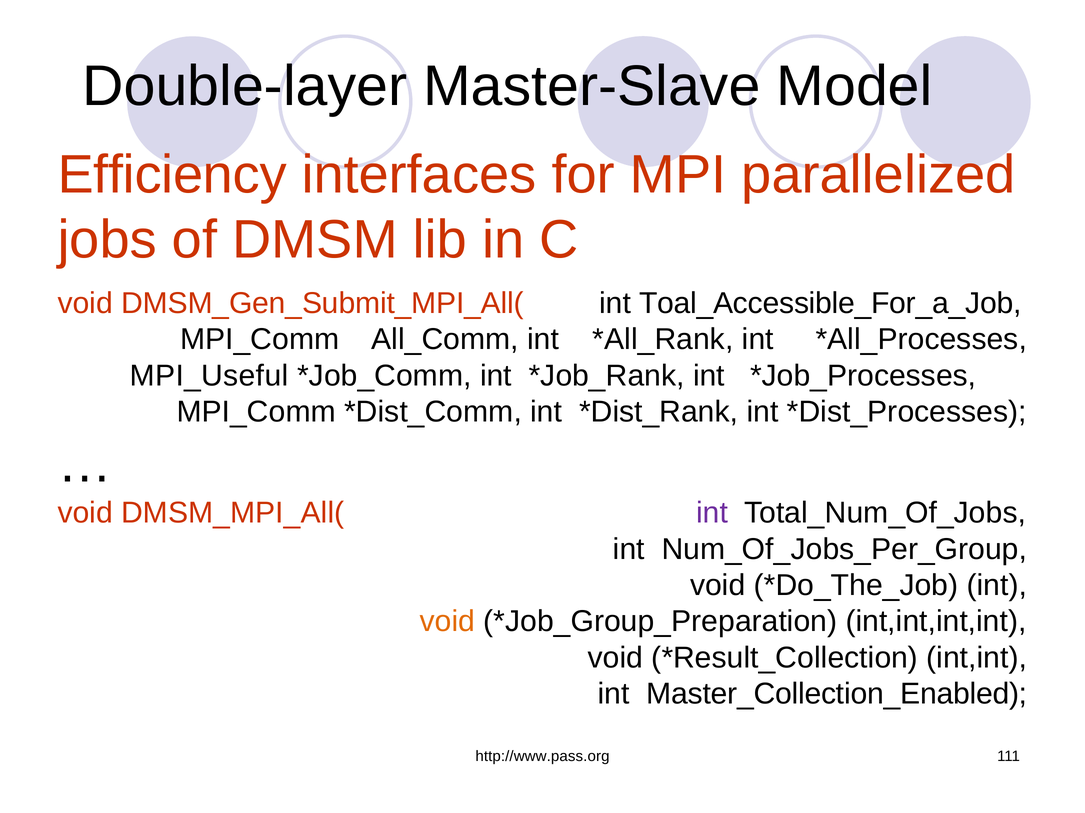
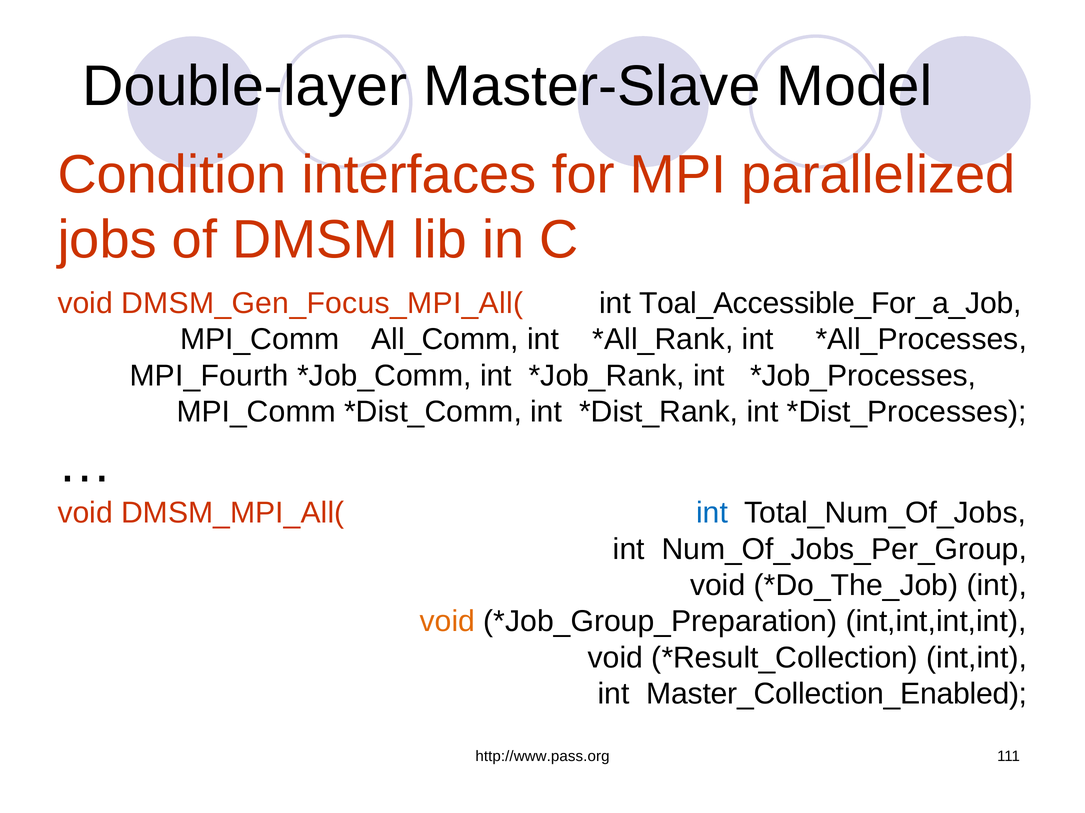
Efficiency: Efficiency -> Condition (172, 175)
DMSM_Gen_Submit_MPI_All(: DMSM_Gen_Submit_MPI_All( -> DMSM_Gen_Focus_MPI_All( (322, 304)
MPI_Useful: MPI_Useful -> MPI_Fourth (209, 376)
int colour: purple -> blue (712, 513)
